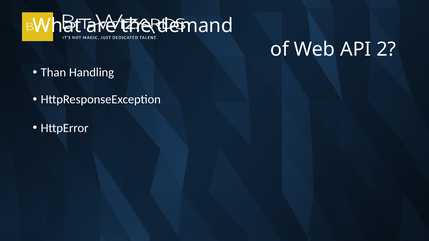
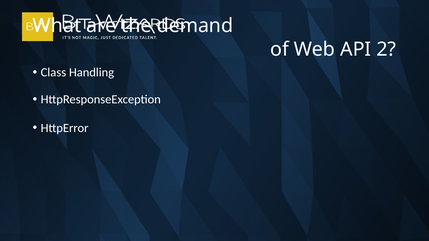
Than: Than -> Class (53, 72)
